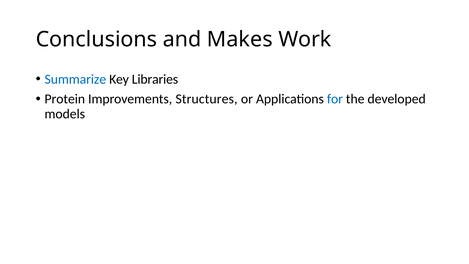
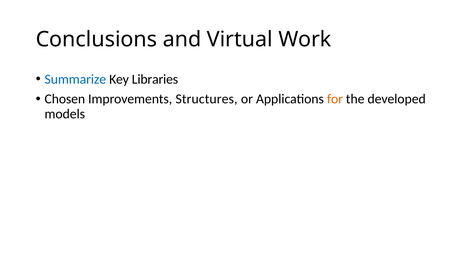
Makes: Makes -> Virtual (240, 39)
Protein: Protein -> Chosen (65, 99)
for colour: blue -> orange (335, 99)
